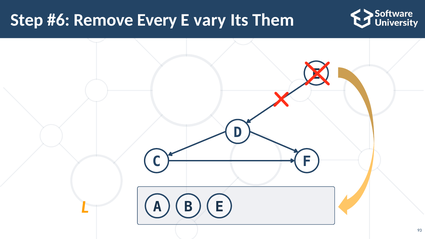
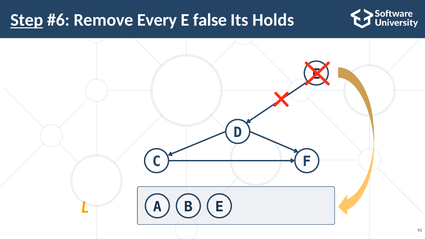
Step underline: none -> present (27, 20)
vary: vary -> false (210, 20)
Them: Them -> Holds (273, 20)
